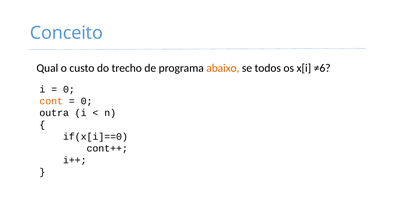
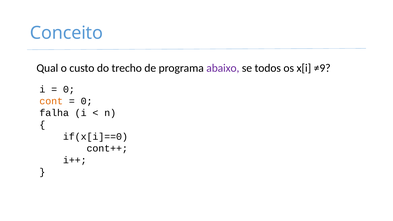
abaixo colour: orange -> purple (223, 68)
≠6: ≠6 -> ≠9 (322, 68)
outra: outra -> falha (54, 113)
